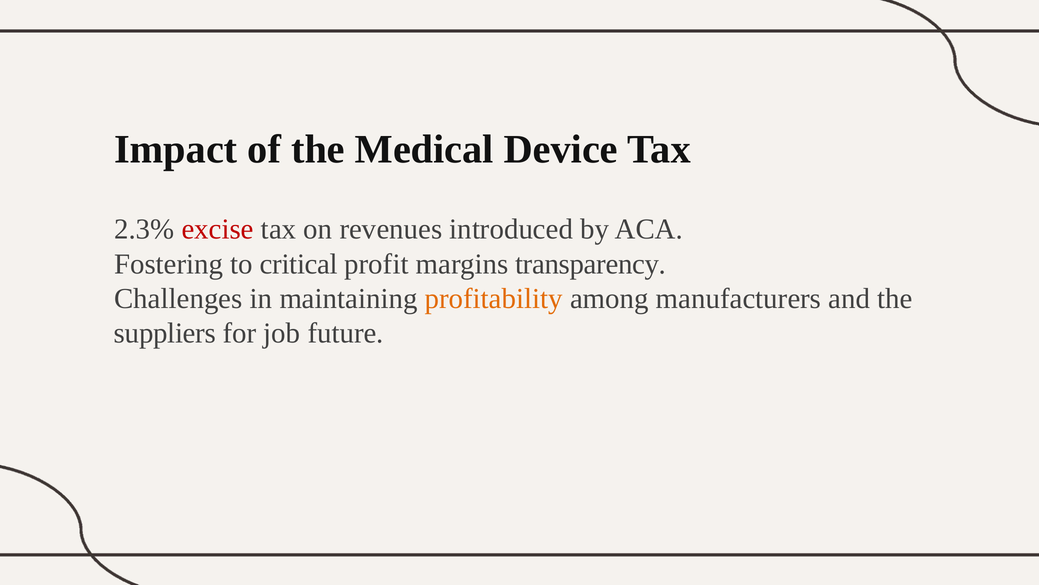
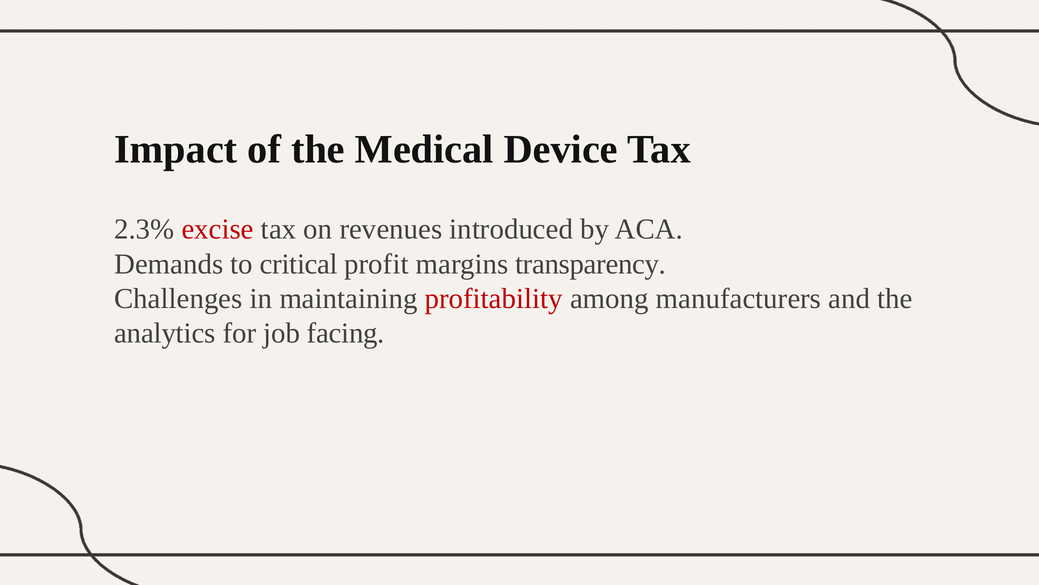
Fostering: Fostering -> Demands (169, 264)
profitability colour: orange -> red (494, 298)
suppliers: suppliers -> analytics (165, 333)
future: future -> facing (346, 333)
